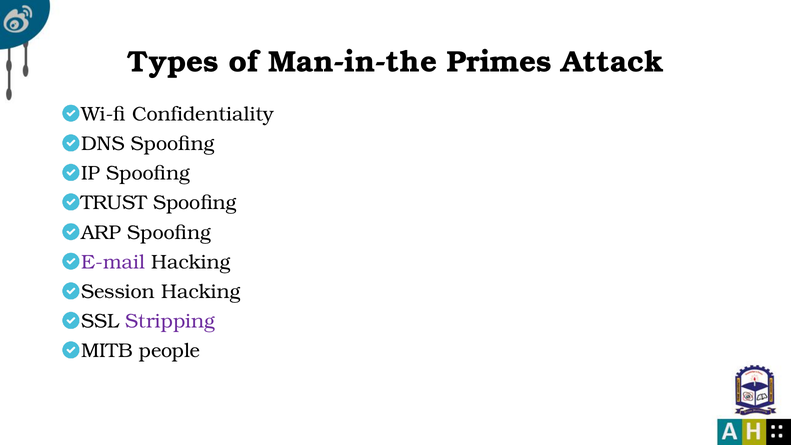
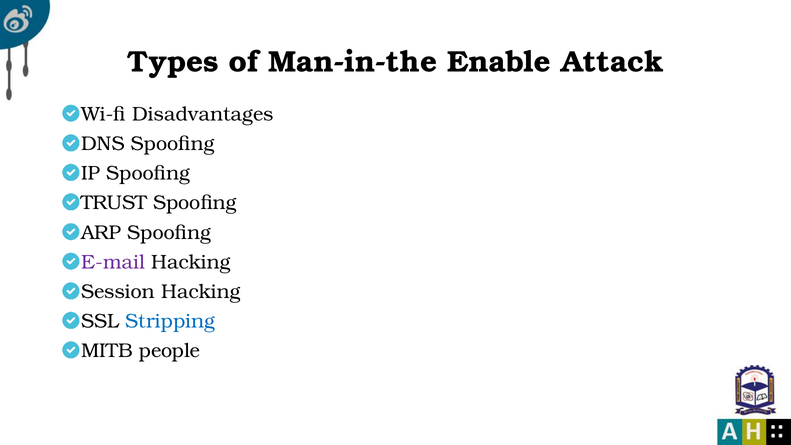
Primes: Primes -> Enable (499, 62)
Confidentiality: Confidentiality -> Disadvantages (203, 114)
Stripping colour: purple -> blue (170, 321)
